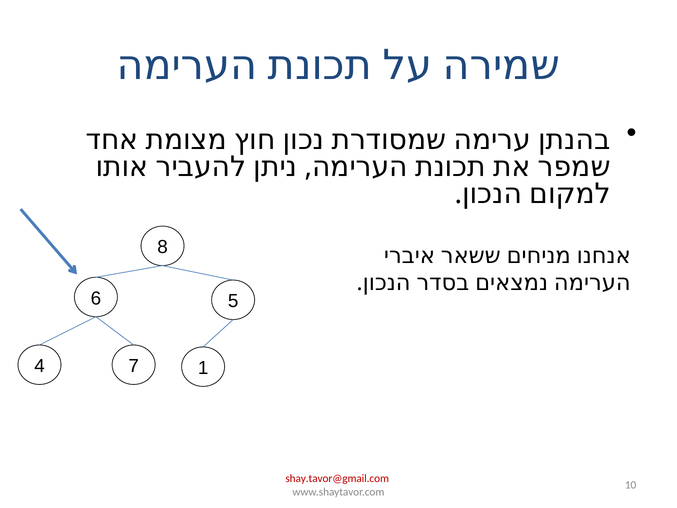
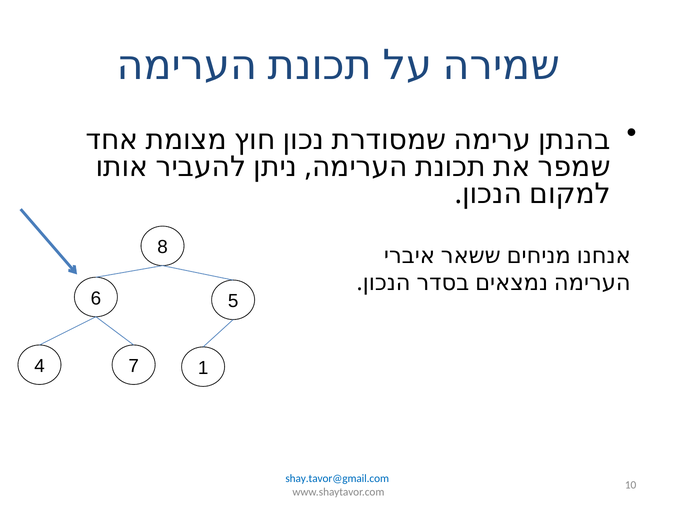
shay.tavor@gmail.com colour: red -> blue (337, 478)
